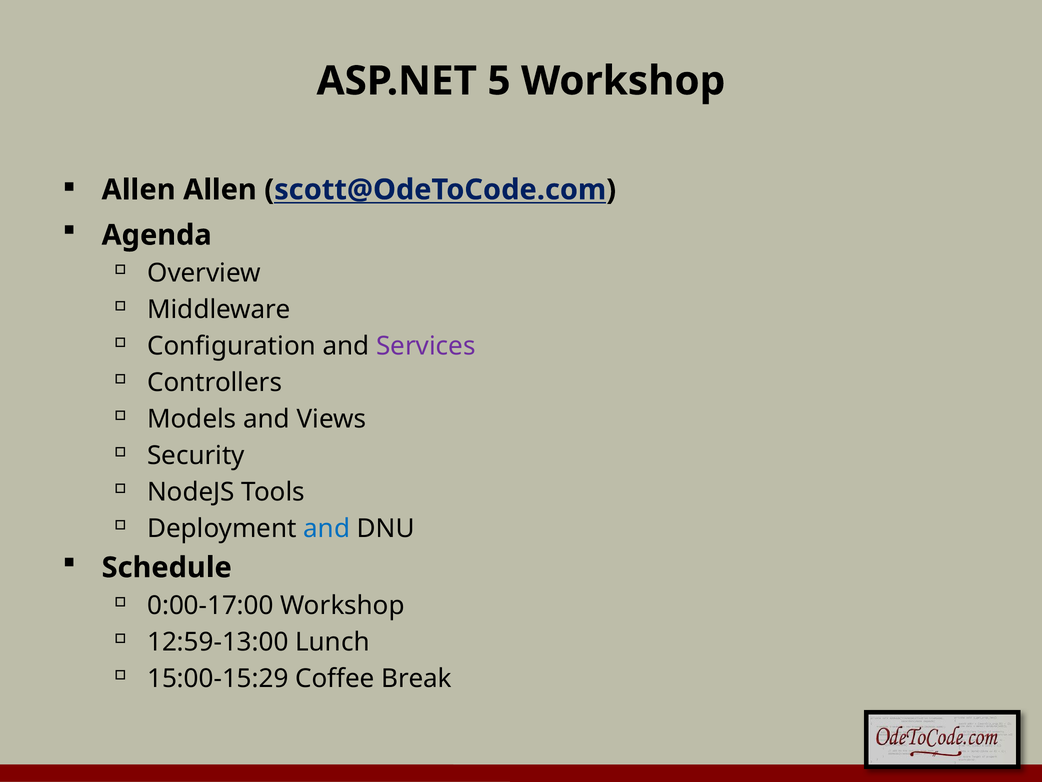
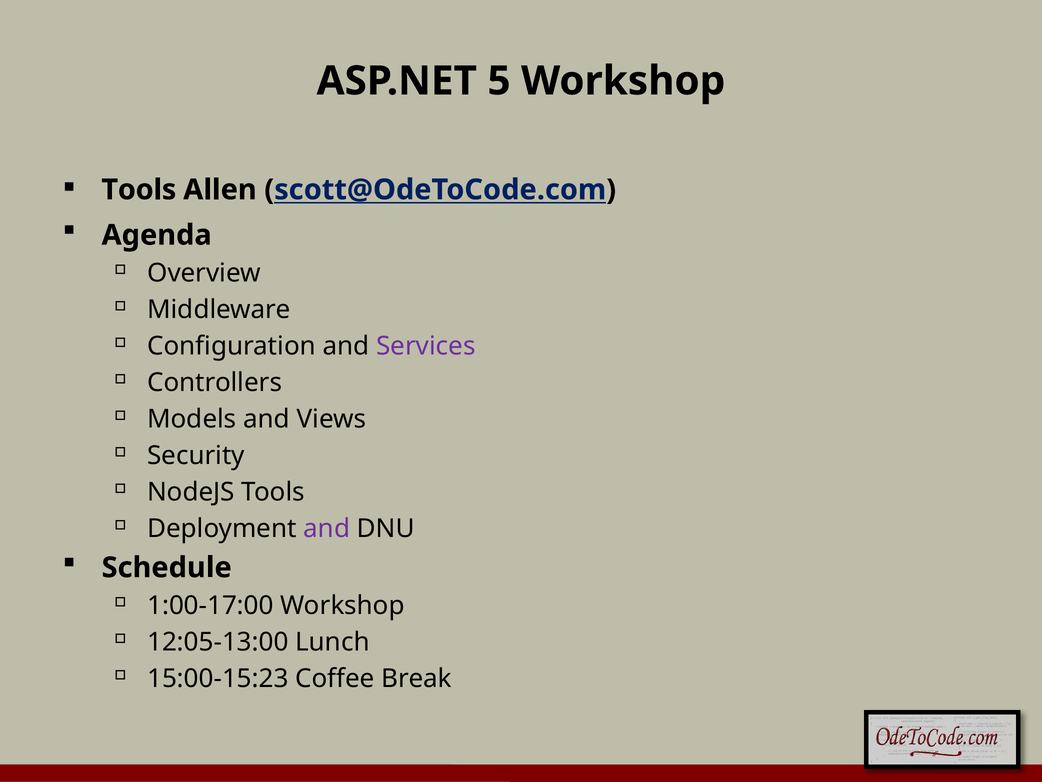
Allen: Allen -> Tools (139, 190)
and colour: blue -> purple (327, 528)
0:00-17:00: 0:00-17:00 -> 1:00-17:00 (210, 605)
12:59-13:00: 12:59-13:00 -> 12:05-13:00 (218, 642)
15:00-15:29: 15:00-15:29 -> 15:00-15:23 (218, 678)
